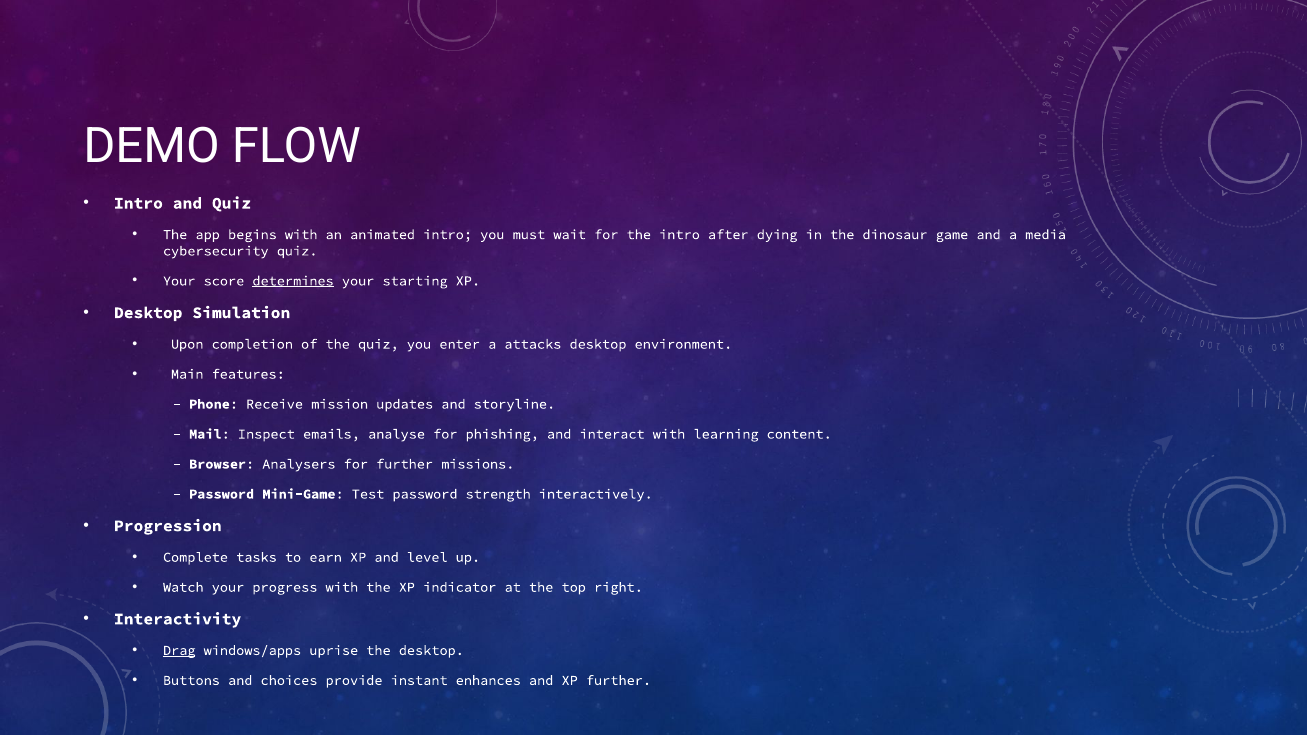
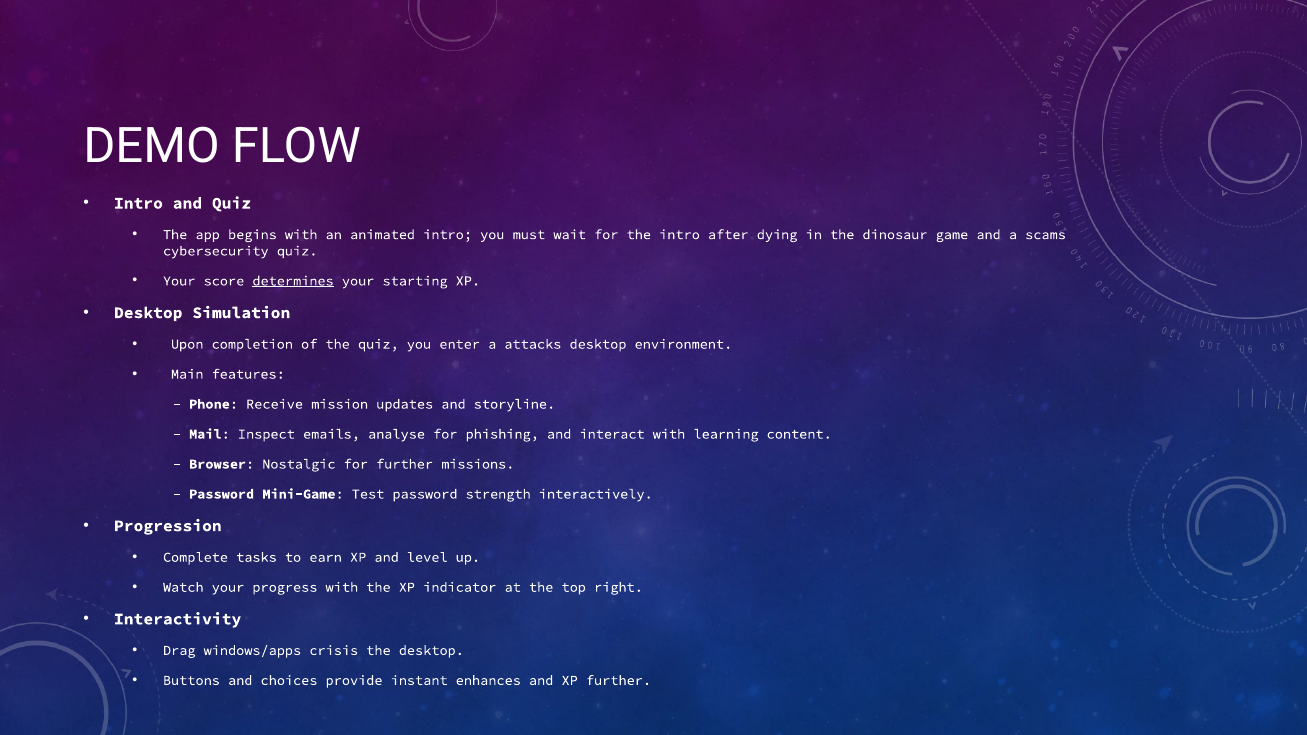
media: media -> scams (1046, 235)
Analysers: Analysers -> Nostalgic (299, 464)
Drag underline: present -> none (179, 651)
uprise: uprise -> crisis (334, 651)
